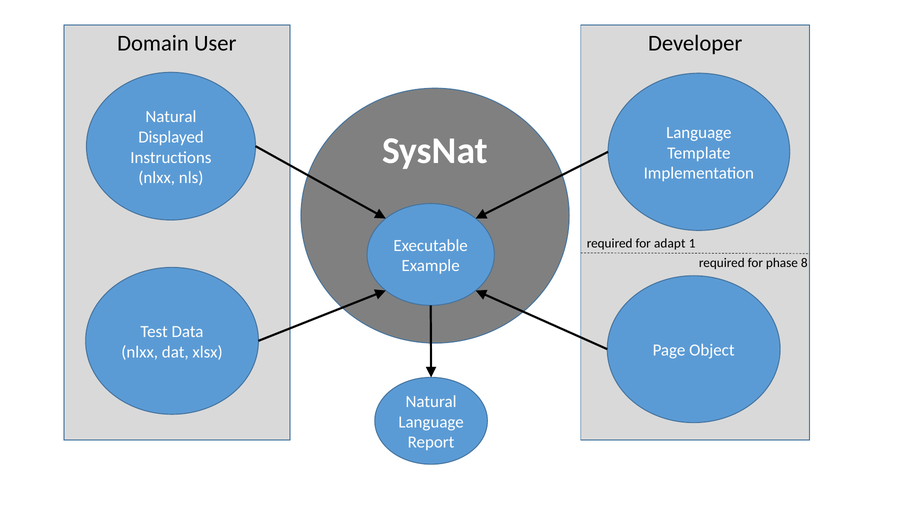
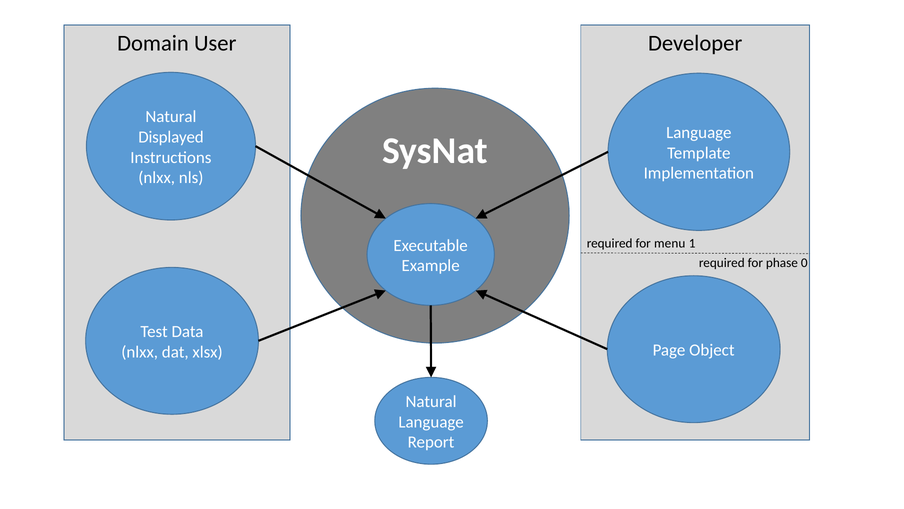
adapt: adapt -> menu (670, 243)
8: 8 -> 0 (804, 263)
